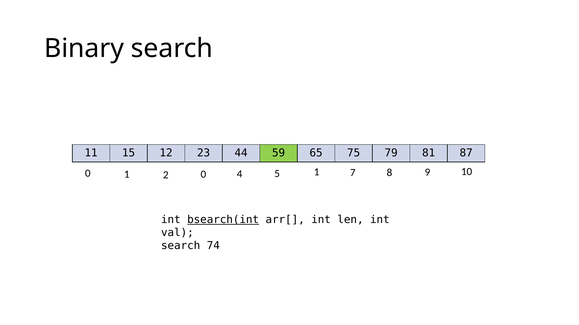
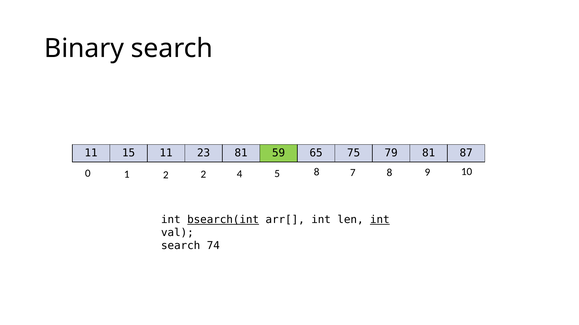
15 12: 12 -> 11 (166, 153)
23 44: 44 -> 81 (241, 153)
2 0: 0 -> 2 (203, 174)
5 1: 1 -> 8 (317, 172)
int underline: none -> present (380, 220)
